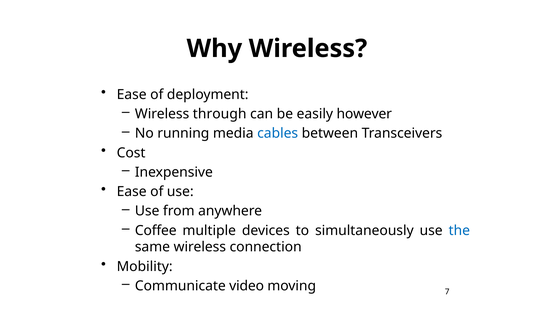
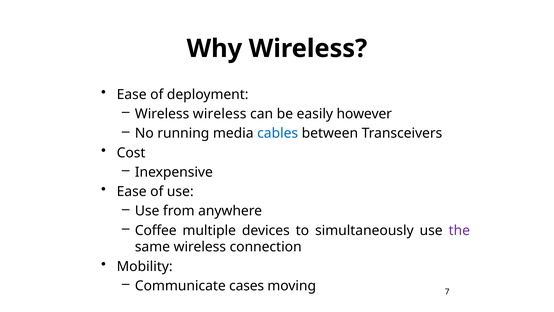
Wireless through: through -> wireless (220, 114)
the colour: blue -> purple (459, 230)
video: video -> cases (247, 286)
